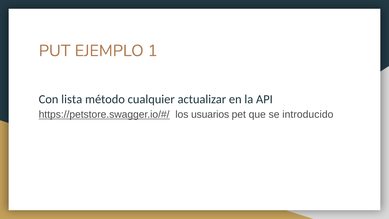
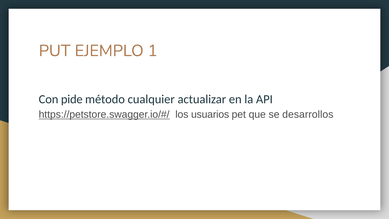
lista: lista -> pide (72, 99)
introducido: introducido -> desarrollos (308, 114)
